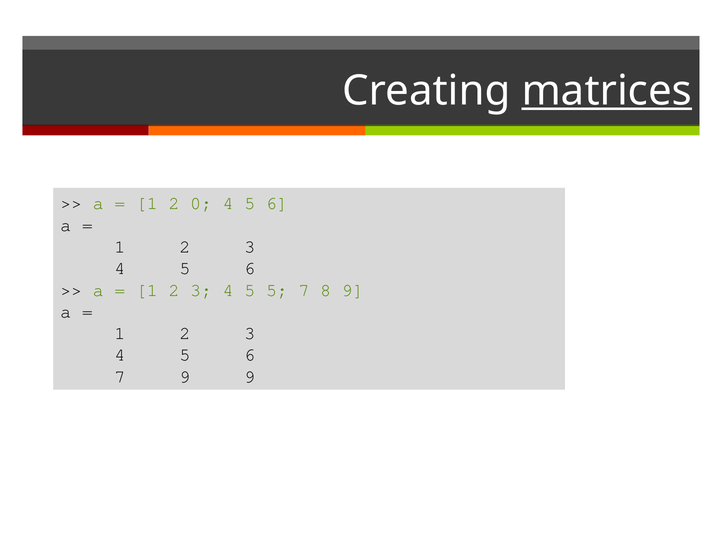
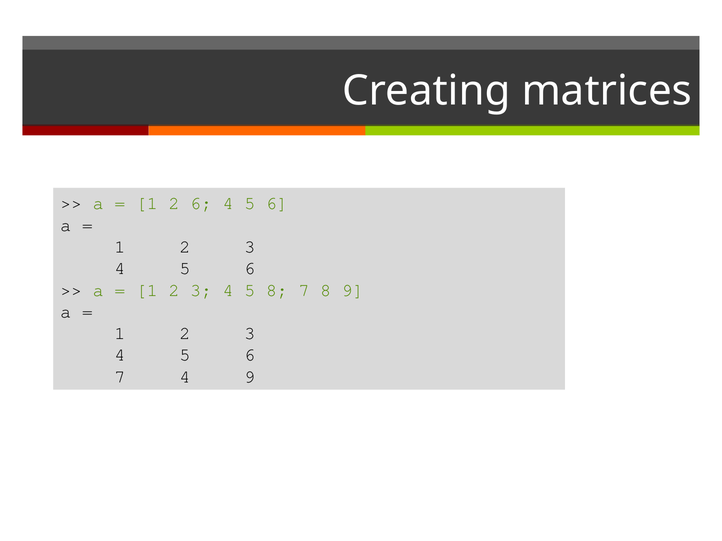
matrices underline: present -> none (607, 91)
2 0: 0 -> 6 (201, 204)
5 5: 5 -> 8 (277, 290)
7 9: 9 -> 4 (185, 377)
